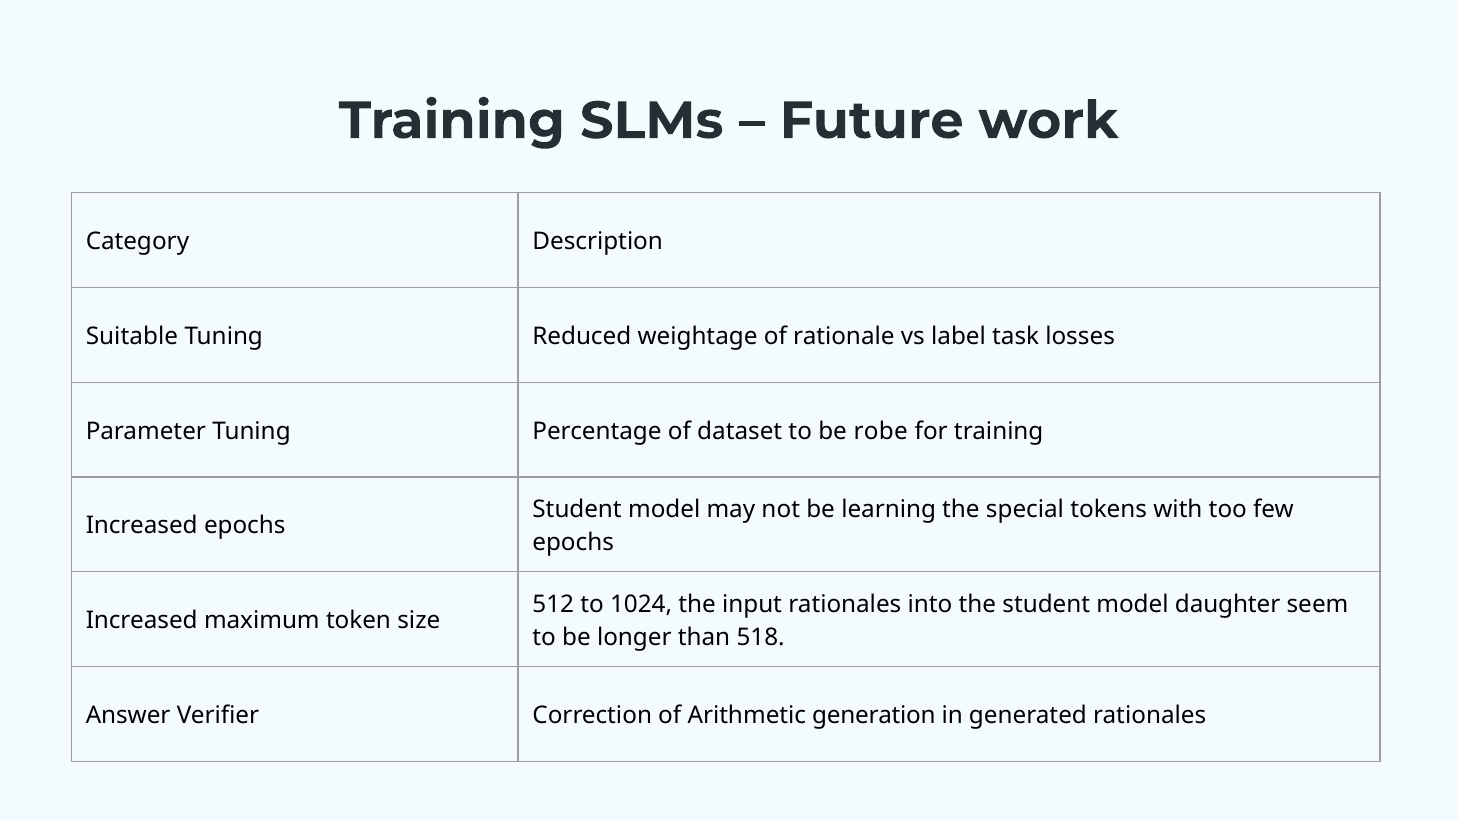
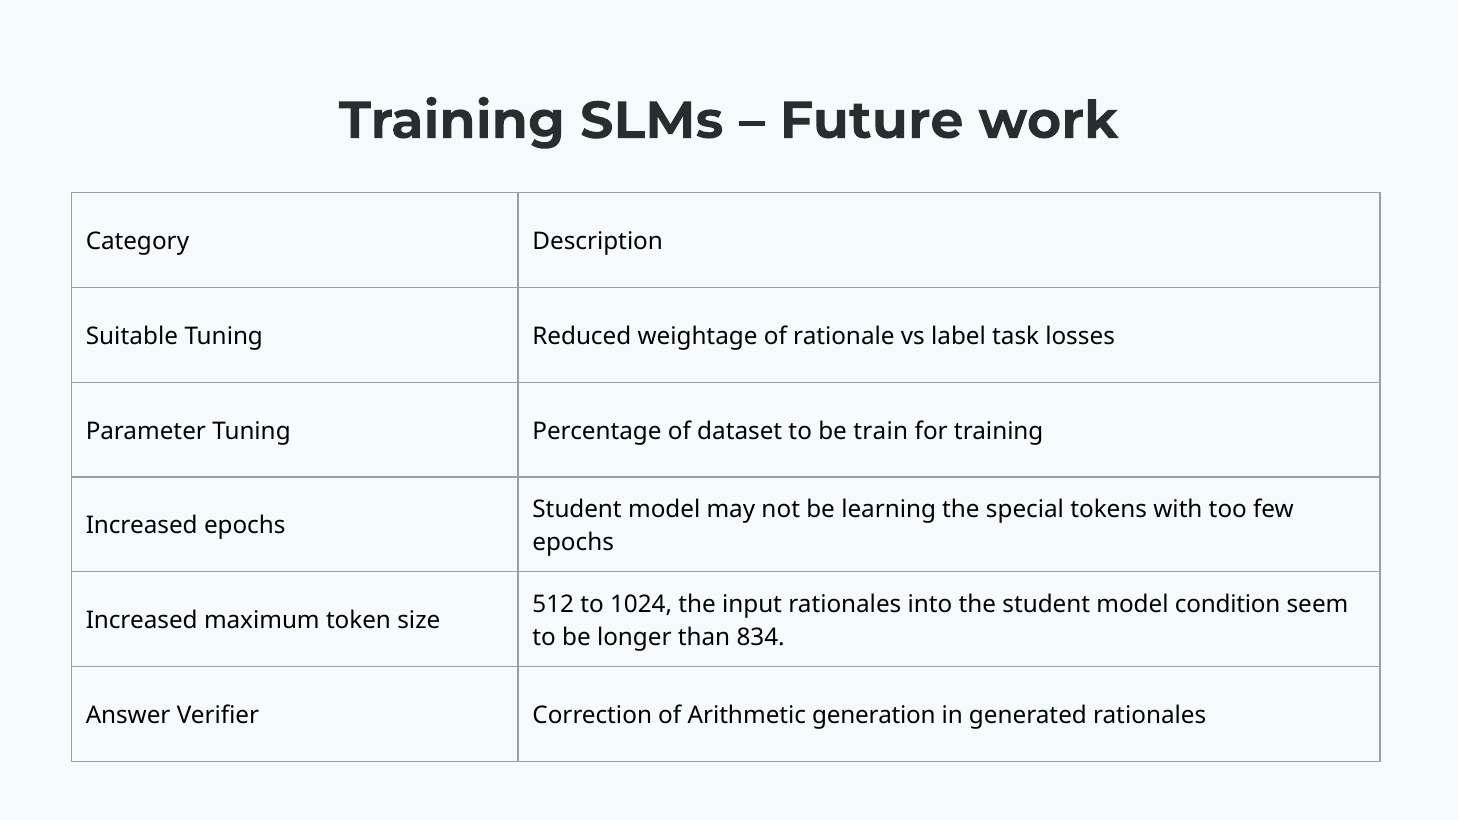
robe: robe -> train (881, 431)
daughter: daughter -> condition (1228, 604)
518: 518 -> 834 (761, 637)
